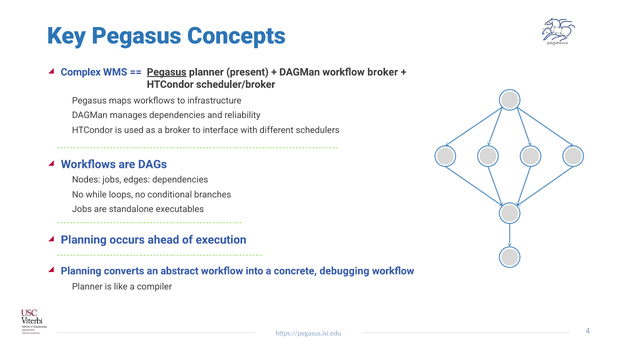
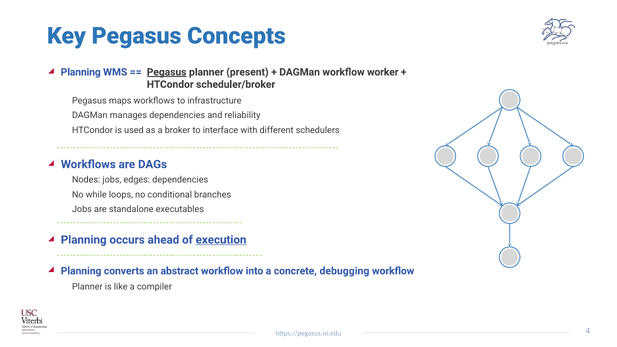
Complex: Complex -> Planning (81, 72)
workflow broker: broker -> worker (383, 72)
execution underline: none -> present (221, 240)
